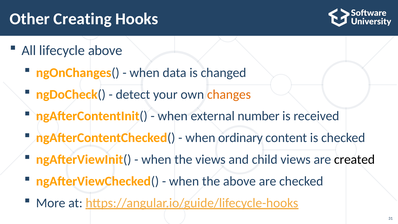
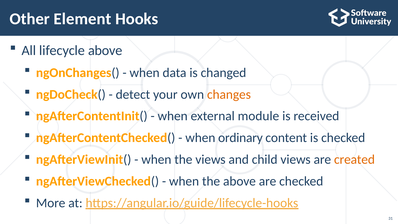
Creating: Creating -> Element (83, 19)
number: number -> module (258, 116)
created colour: black -> orange (354, 159)
